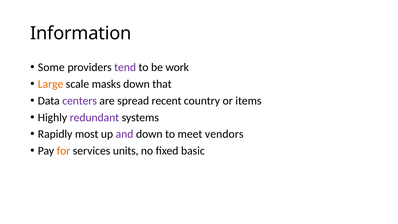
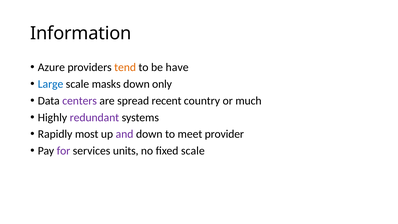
Some: Some -> Azure (51, 67)
tend colour: purple -> orange (125, 67)
work: work -> have (177, 67)
Large colour: orange -> blue (51, 84)
that: that -> only (162, 84)
items: items -> much (248, 101)
vendors: vendors -> provider (224, 134)
for colour: orange -> purple (63, 151)
fixed basic: basic -> scale (193, 151)
